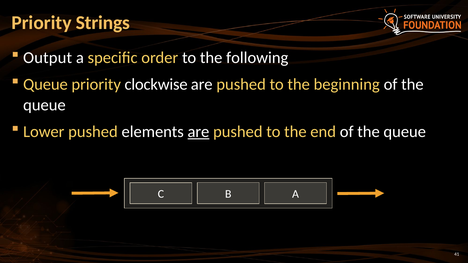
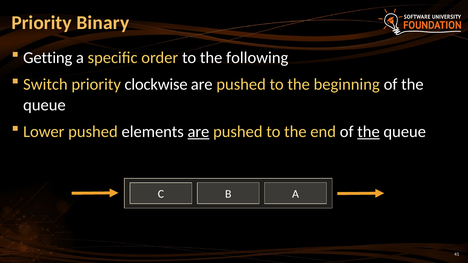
Strings: Strings -> Binary (103, 23)
Output: Output -> Getting (48, 58)
Queue: Queue -> Switch (45, 84)
the underline: none -> present (369, 132)
